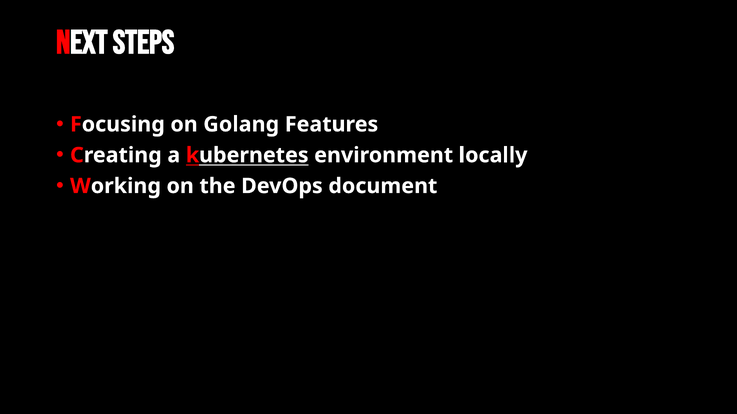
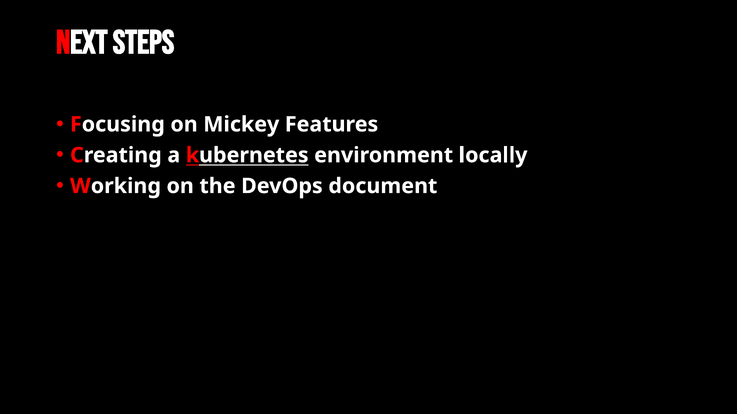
Golang: Golang -> Mickey (241, 125)
